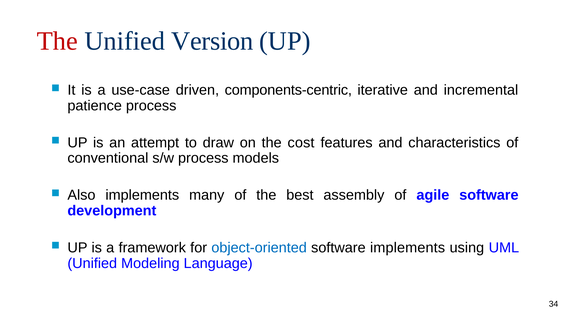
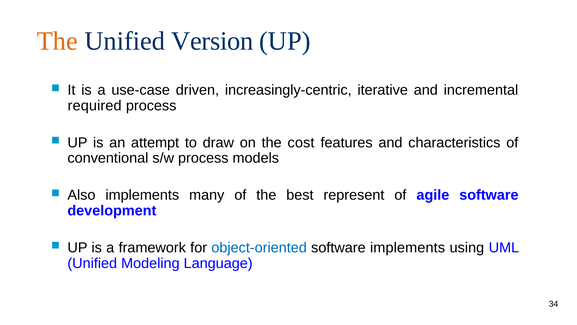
The colour: red -> orange (57, 41)
components-centric: components-centric -> increasingly-centric (288, 90)
patience: patience -> required (95, 105)
assembly: assembly -> represent (354, 195)
